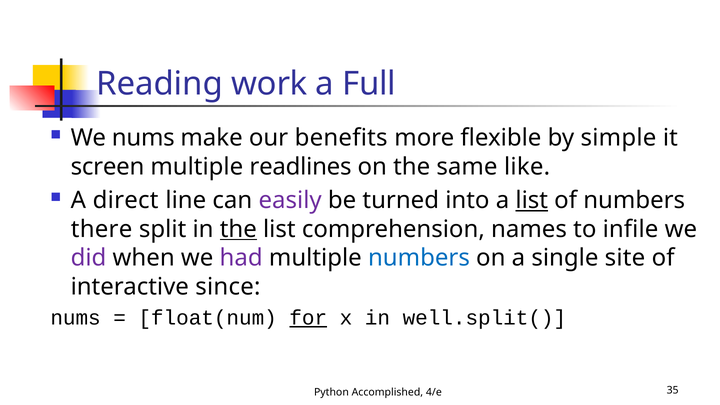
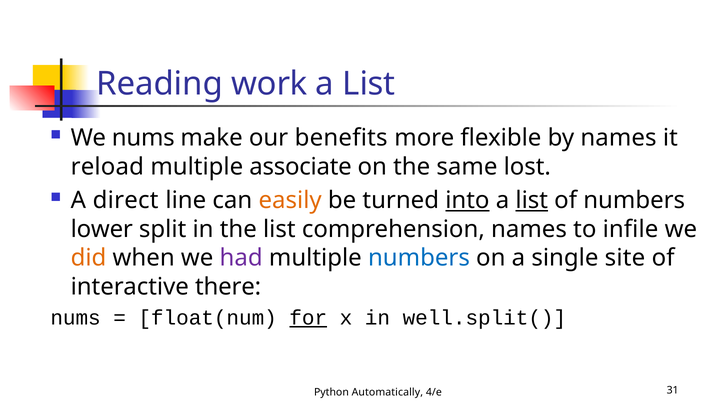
Full: Full -> List (369, 84)
by simple: simple -> names (619, 138)
screen: screen -> reload (107, 167)
readlines: readlines -> associate (301, 167)
like: like -> lost (527, 167)
easily colour: purple -> orange (290, 200)
into underline: none -> present (467, 200)
there: there -> lower (102, 229)
the underline: present -> none (238, 229)
did colour: purple -> orange (89, 258)
since: since -> there (228, 287)
Accomplished: Accomplished -> Automatically (387, 392)
35: 35 -> 31 (673, 390)
